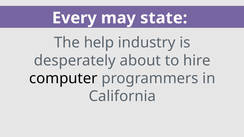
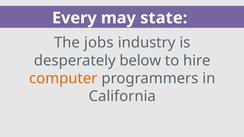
help: help -> jobs (99, 43)
about: about -> below (140, 61)
computer colour: black -> orange (63, 78)
